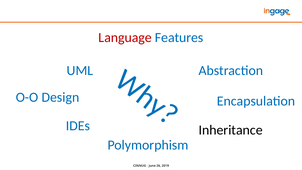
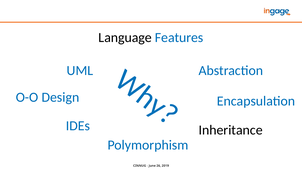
Language colour: red -> black (125, 37)
